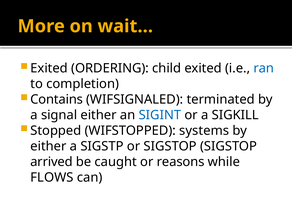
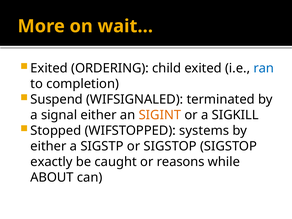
Contains: Contains -> Suspend (57, 99)
SIGINT colour: blue -> orange (160, 115)
arrived: arrived -> exactly (51, 162)
FLOWS: FLOWS -> ABOUT (52, 177)
